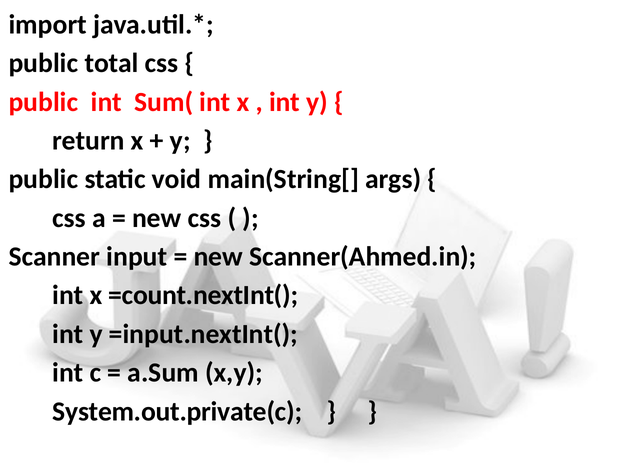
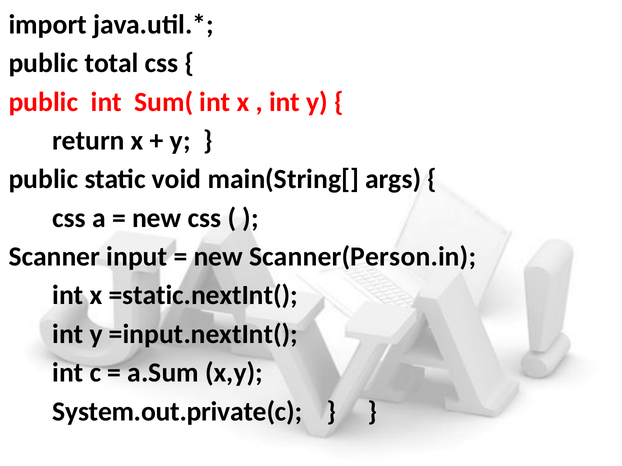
Scanner(Ahmed.in: Scanner(Ahmed.in -> Scanner(Person.in (363, 257)
=count.nextInt(: =count.nextInt( -> =static.nextInt( (203, 296)
